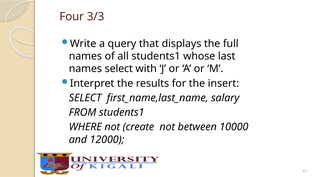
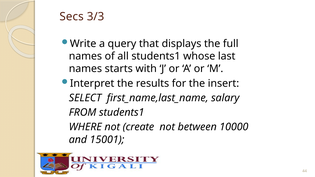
Four: Four -> Secs (72, 17)
names select: select -> starts (119, 69)
12000: 12000 -> 15001 (107, 140)
